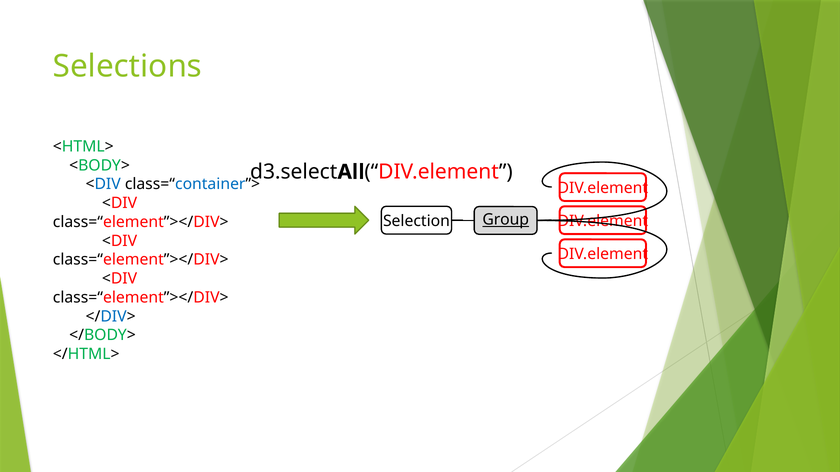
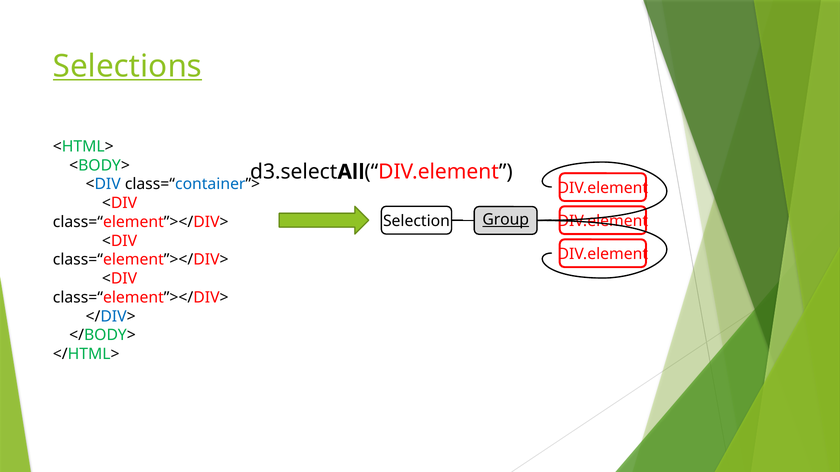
Selections underline: none -> present (128, 66)
